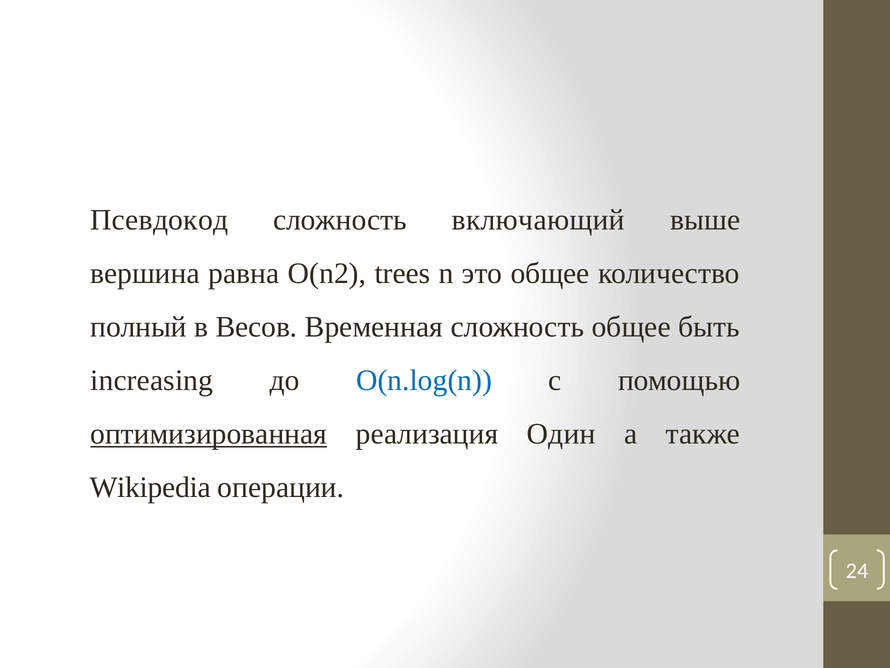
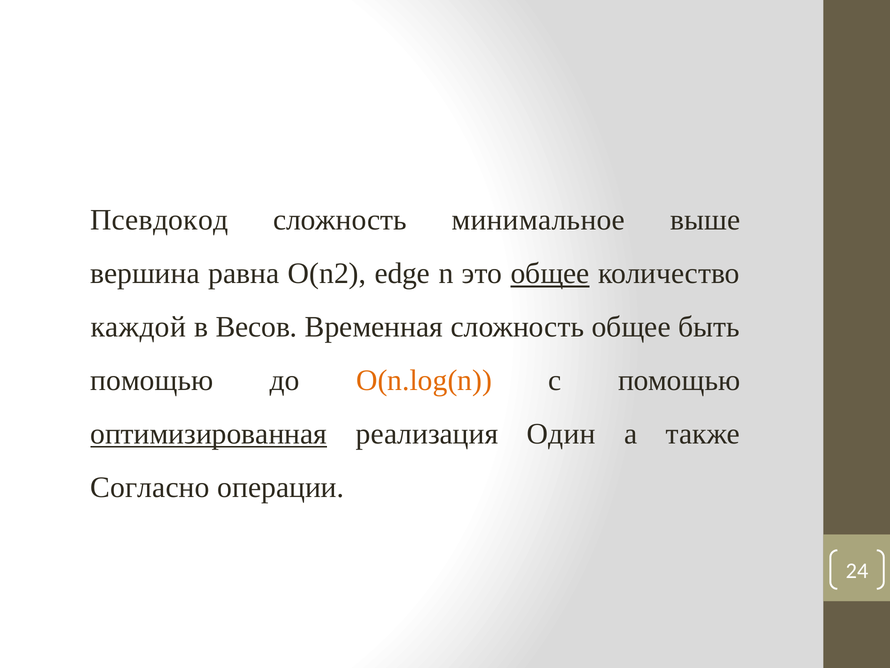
включающий: включающий -> минимальное (538, 220)
trees: trees -> edge (402, 273)
общее underline: none -> present (550, 273)
полный: полный -> каждой (138, 327)
increasing: increasing -> помощью (152, 380)
O(n.log(n colour: blue -> orange (424, 380)
Wikipedia: Wikipedia -> Согласно (150, 487)
